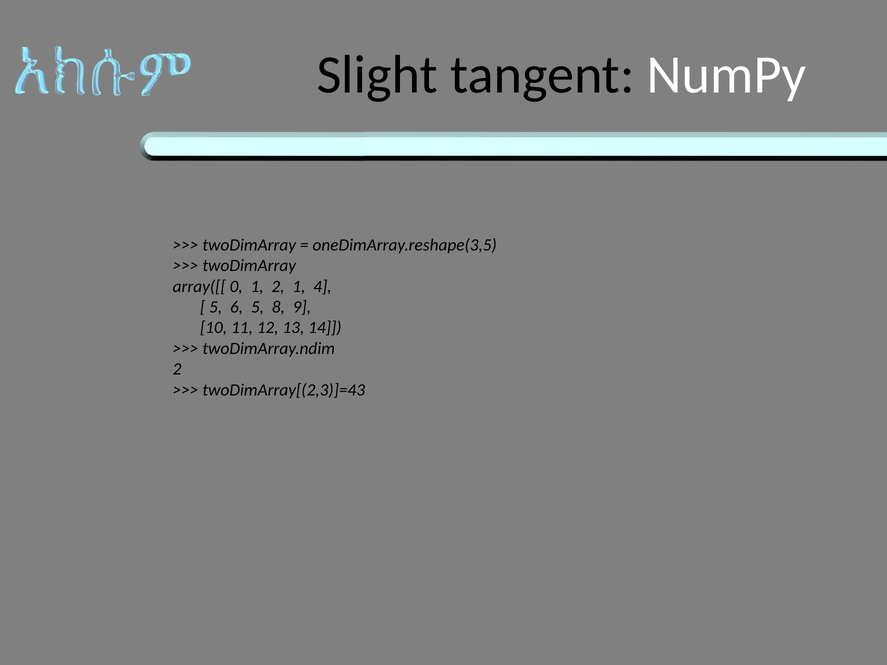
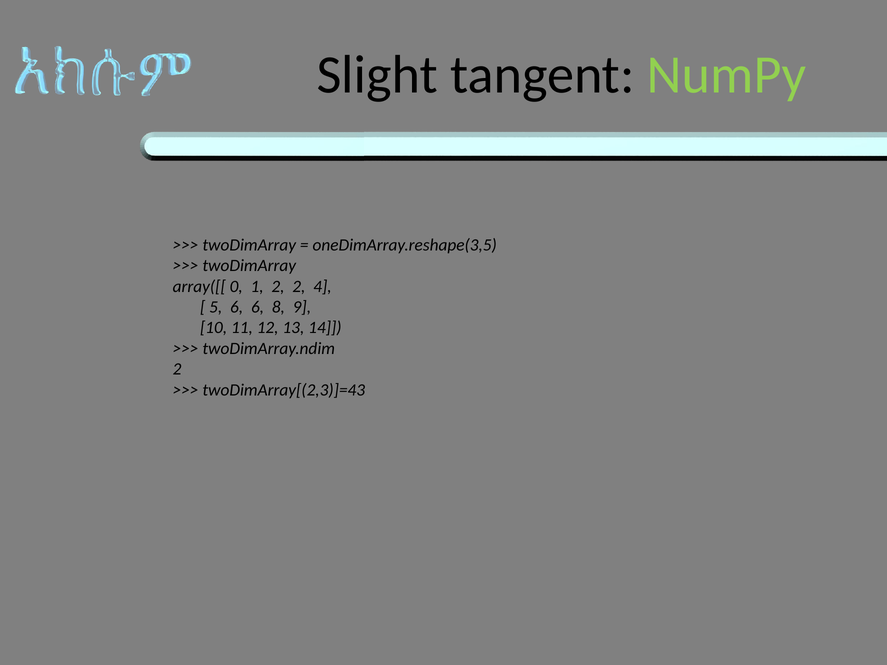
NumPy colour: white -> light green (727, 75)
2 1: 1 -> 2 (299, 286)
6 5: 5 -> 6 (258, 307)
